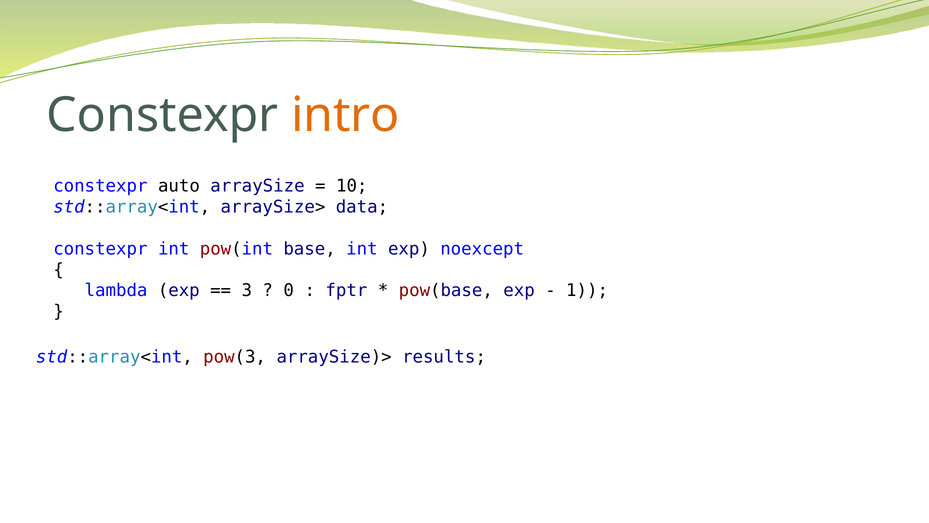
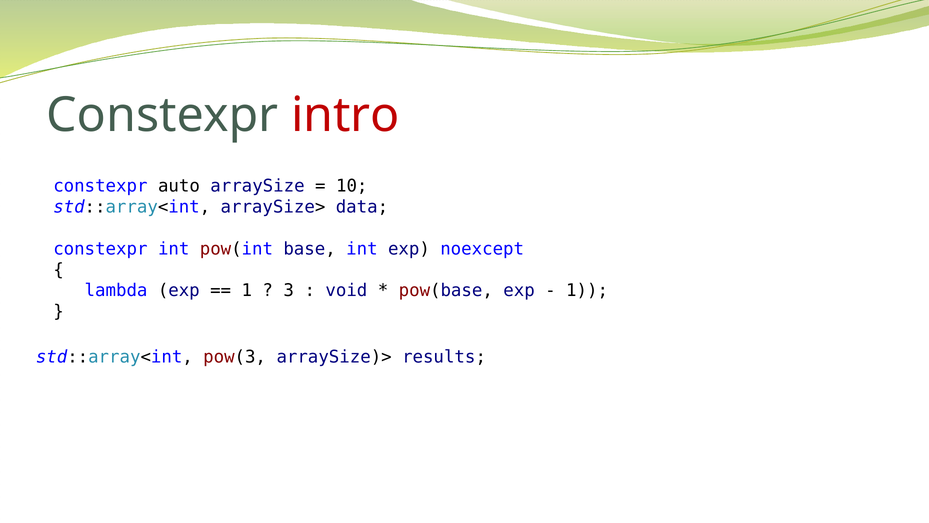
intro colour: orange -> red (345, 115)
3: 3 -> 1 (247, 290)
0: 0 -> 3 (289, 290)
fptr: fptr -> void (346, 290)
